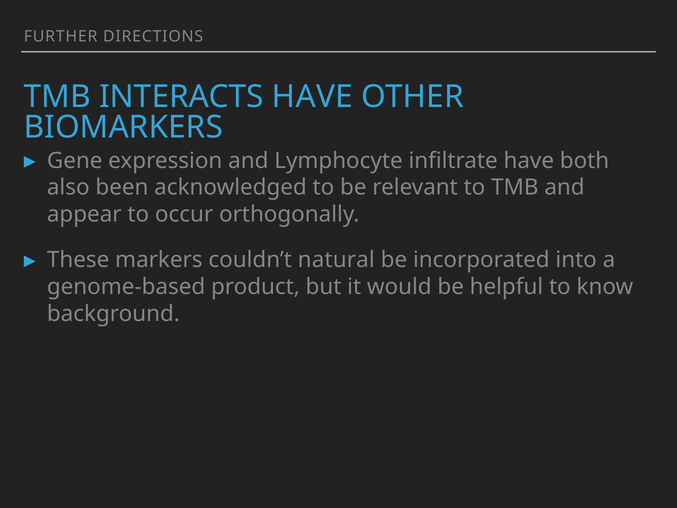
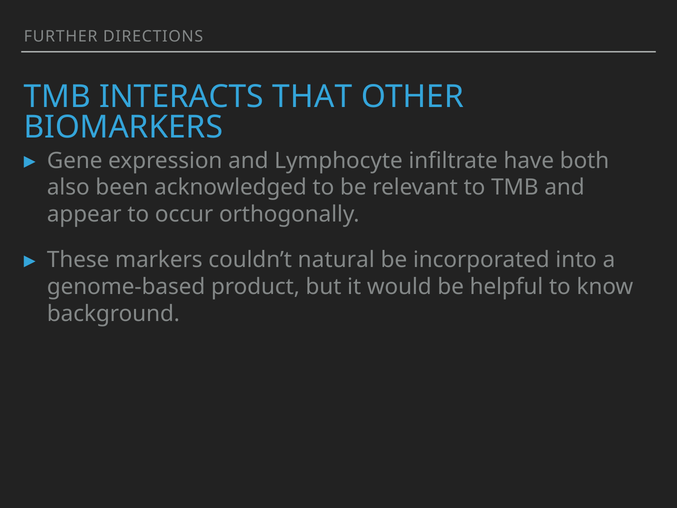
INTERACTS HAVE: HAVE -> THAT (312, 97)
